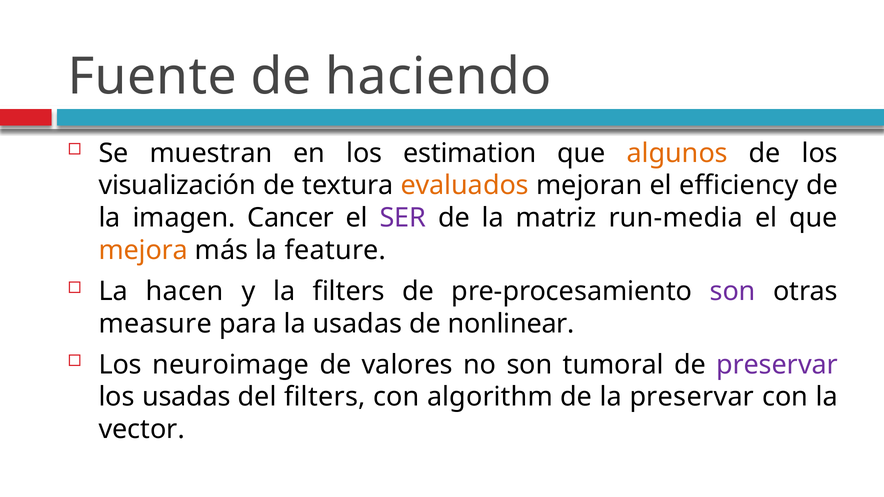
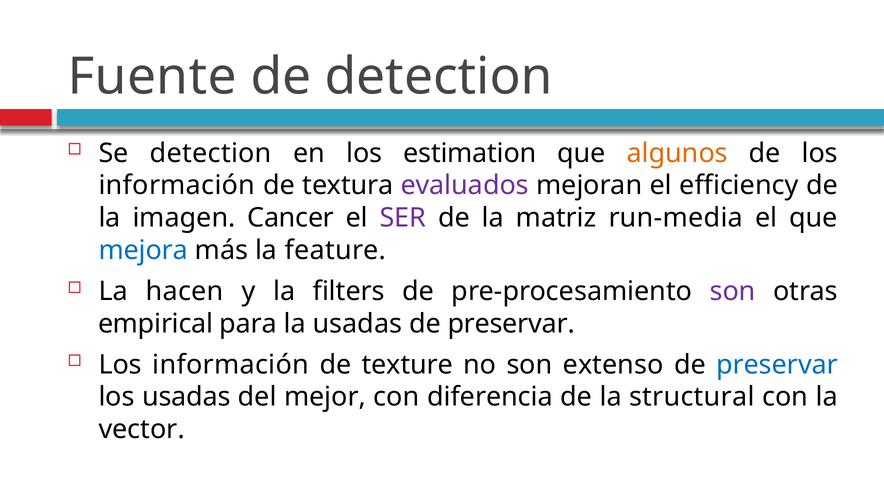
de haciendo: haciendo -> detection (439, 77)
Se muestran: muestran -> detection (211, 153)
visualización: visualización -> información (177, 186)
evaluados colour: orange -> purple (465, 186)
mejora colour: orange -> blue (143, 250)
measure: measure -> empirical (156, 324)
nonlinear: nonlinear -> preservar (511, 324)
neuroimage: neuroimage -> información (231, 365)
valores: valores -> texture (407, 365)
tumoral: tumoral -> extenso (613, 365)
preservar colour: purple -> blue (777, 365)
del filters: filters -> mejor (325, 397)
algorithm: algorithm -> diferencia (490, 397)
la preservar: preservar -> structural (692, 397)
